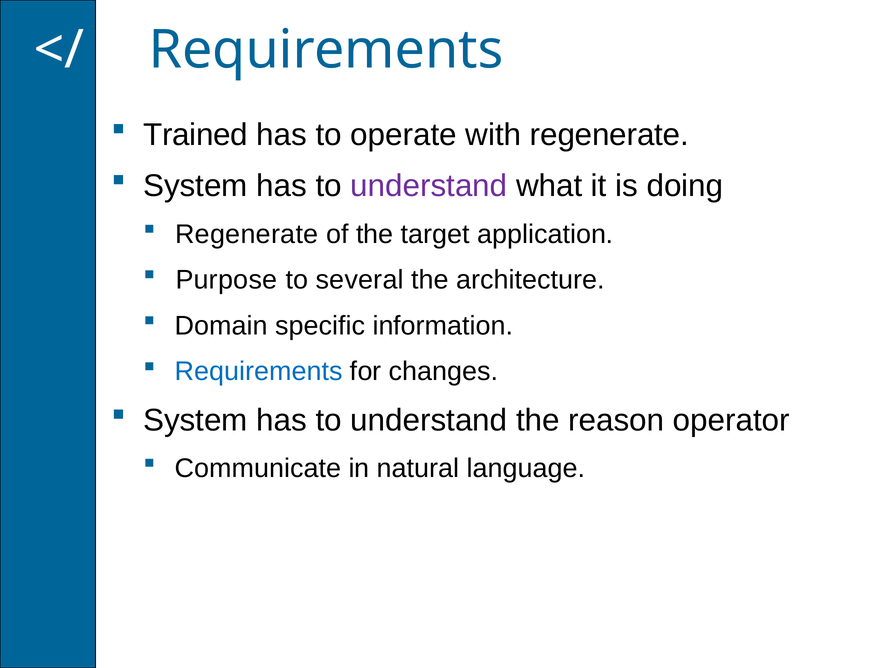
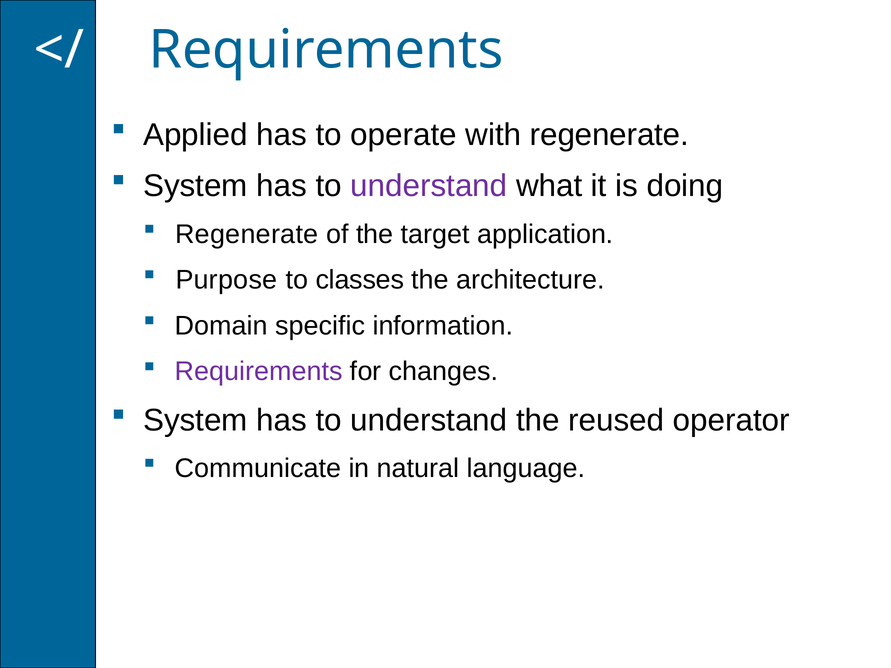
Trained: Trained -> Applied (195, 135)
several: several -> classes (360, 280)
Requirements colour: blue -> purple (259, 372)
reason: reason -> reused (616, 420)
